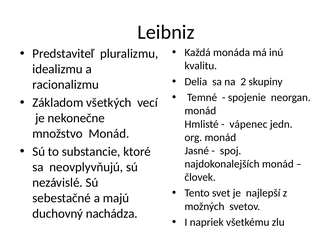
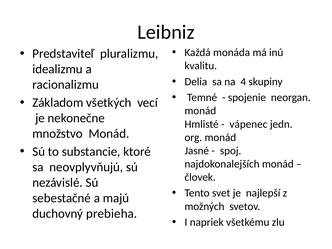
2: 2 -> 4 (243, 82)
nachádza: nachádza -> prebieha (112, 214)
